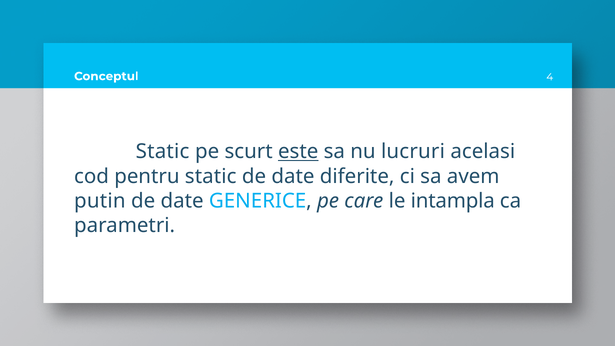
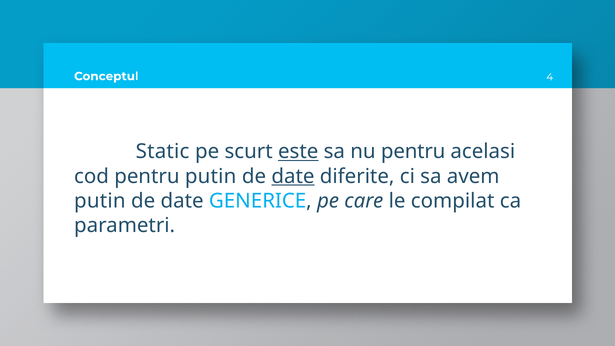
nu lucruri: lucruri -> pentru (413, 152)
pentru static: static -> putin (211, 176)
date underline: none -> present (293, 176)
intampla: intampla -> compilat (453, 201)
